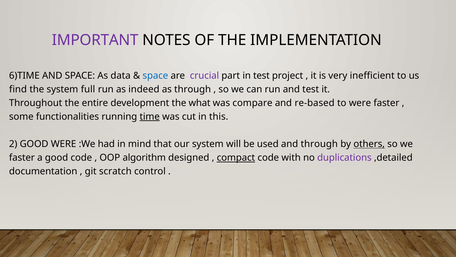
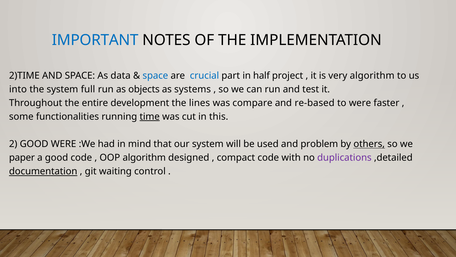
IMPORTANT colour: purple -> blue (95, 40)
6)TIME: 6)TIME -> 2)TIME (24, 75)
crucial colour: purple -> blue (204, 75)
in test: test -> half (261, 75)
very inefficient: inefficient -> algorithm (372, 75)
find: find -> into (18, 89)
indeed: indeed -> objects (144, 89)
as through: through -> systems (193, 89)
what: what -> lines (199, 103)
and through: through -> problem (319, 144)
faster: faster -> paper (22, 157)
compact underline: present -> none (236, 157)
documentation underline: none -> present (43, 171)
scratch: scratch -> waiting (115, 171)
